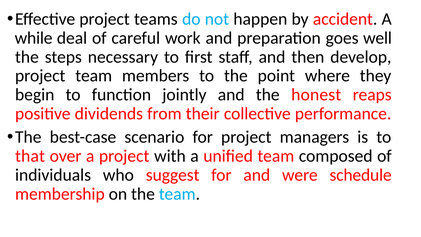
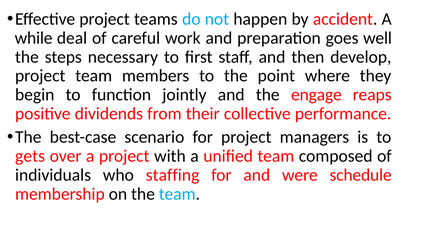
honest: honest -> engage (316, 95)
that: that -> gets (30, 156)
suggest: suggest -> staffing (173, 175)
